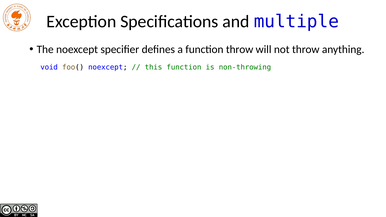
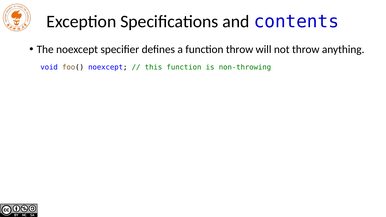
multiple: multiple -> contents (296, 21)
